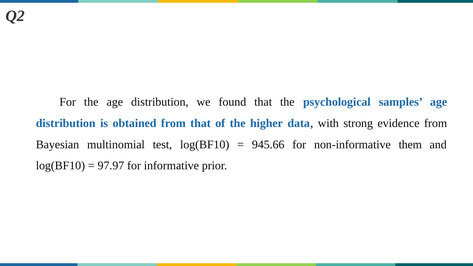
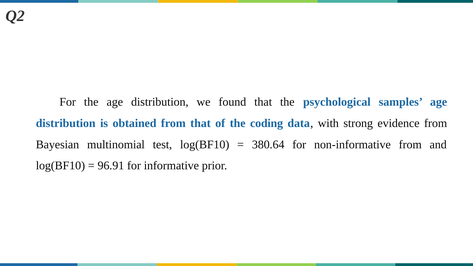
higher: higher -> coding (267, 123)
945.66: 945.66 -> 380.64 (268, 144)
non-informative them: them -> from (410, 144)
97.97: 97.97 -> 96.91 (111, 166)
